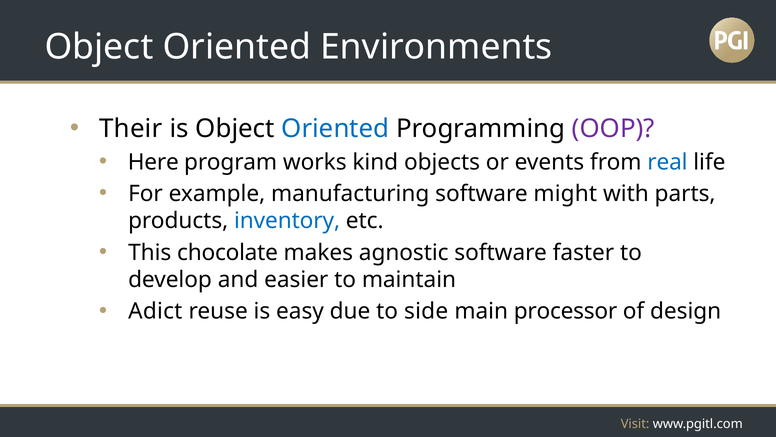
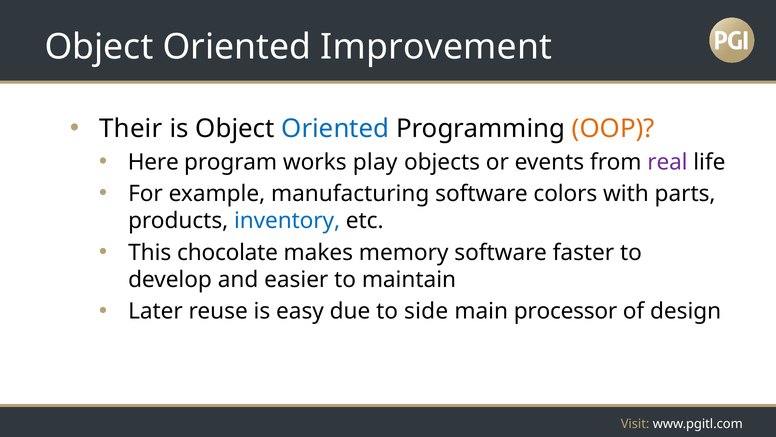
Environments: Environments -> Improvement (436, 47)
OOP colour: purple -> orange (613, 129)
kind: kind -> play (375, 162)
real colour: blue -> purple (667, 162)
might: might -> colors (565, 194)
agnostic: agnostic -> memory (404, 252)
Adict: Adict -> Later (155, 311)
